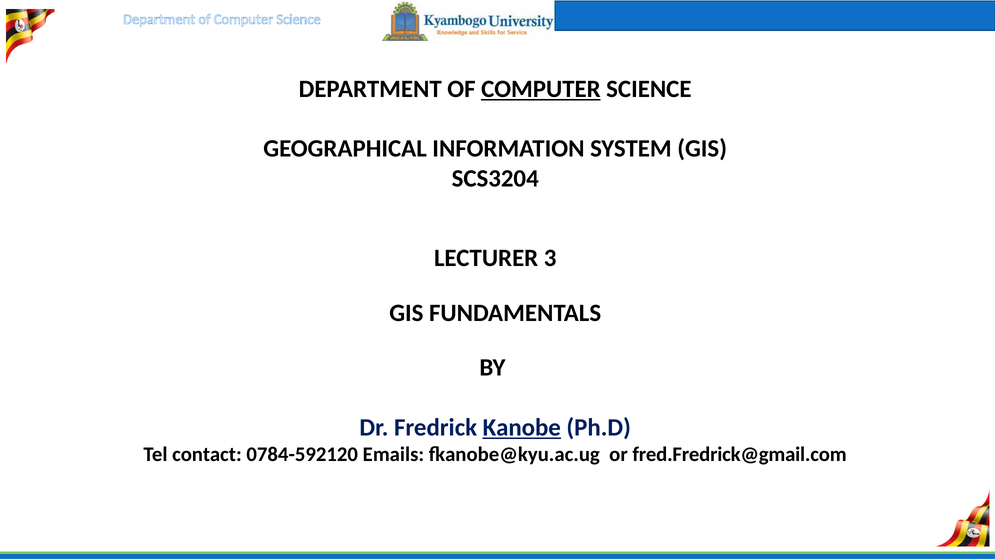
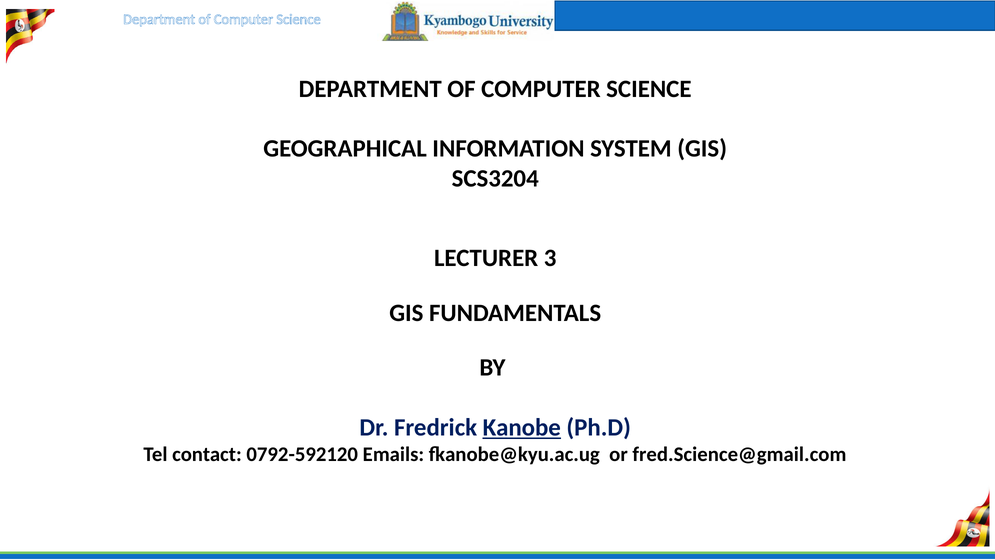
COMPUTER underline: present -> none (541, 89)
0784-592120: 0784-592120 -> 0792-592120 (302, 454)
fred.Fredrick@gmail.com: fred.Fredrick@gmail.com -> fred.Science@gmail.com (739, 454)
